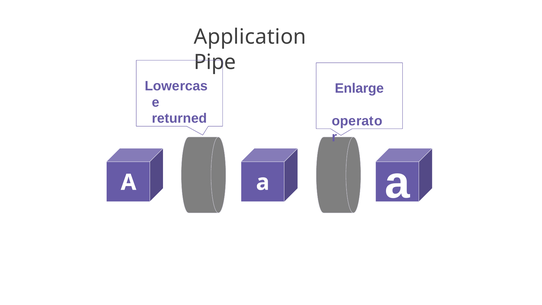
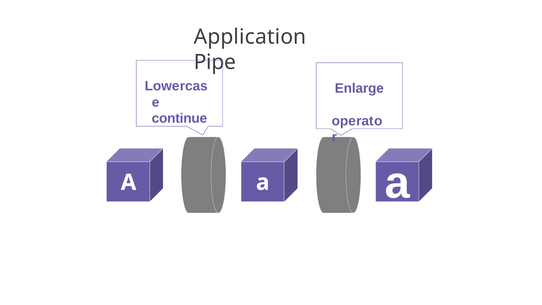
returned: returned -> continue (179, 118)
